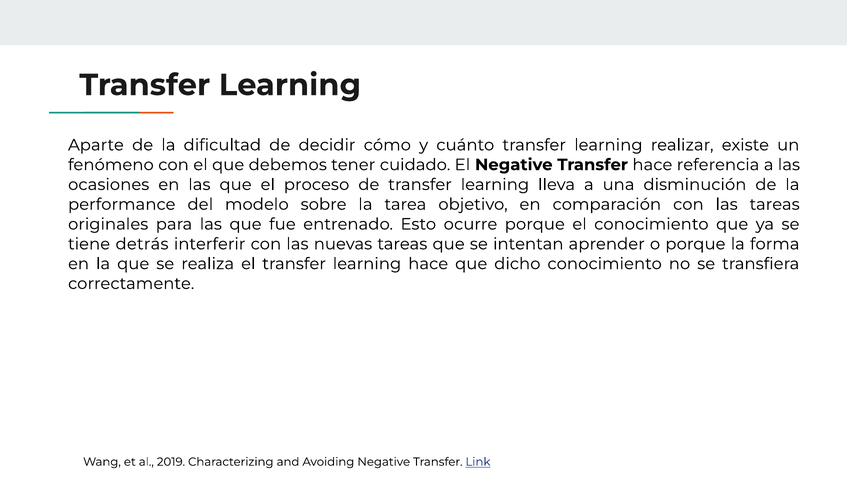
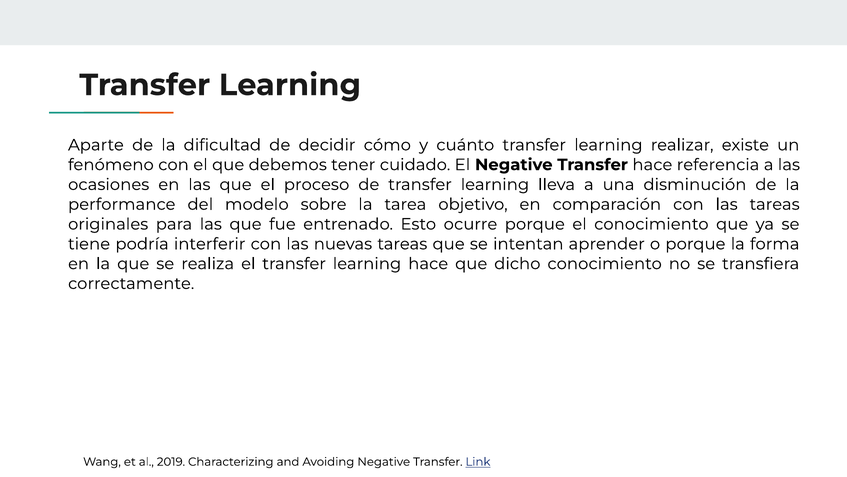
detrás: detrás -> podría (142, 244)
